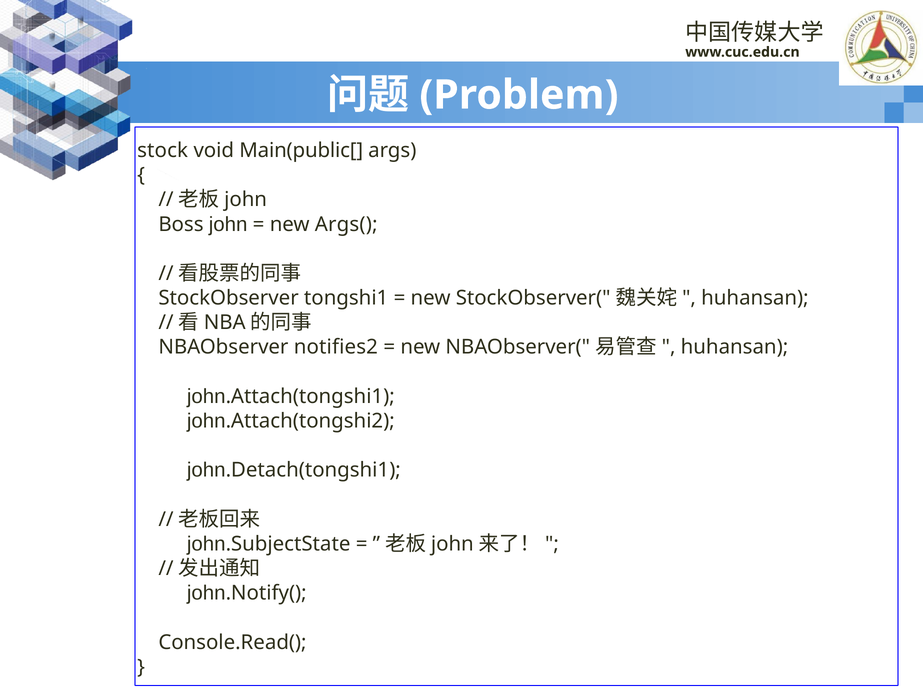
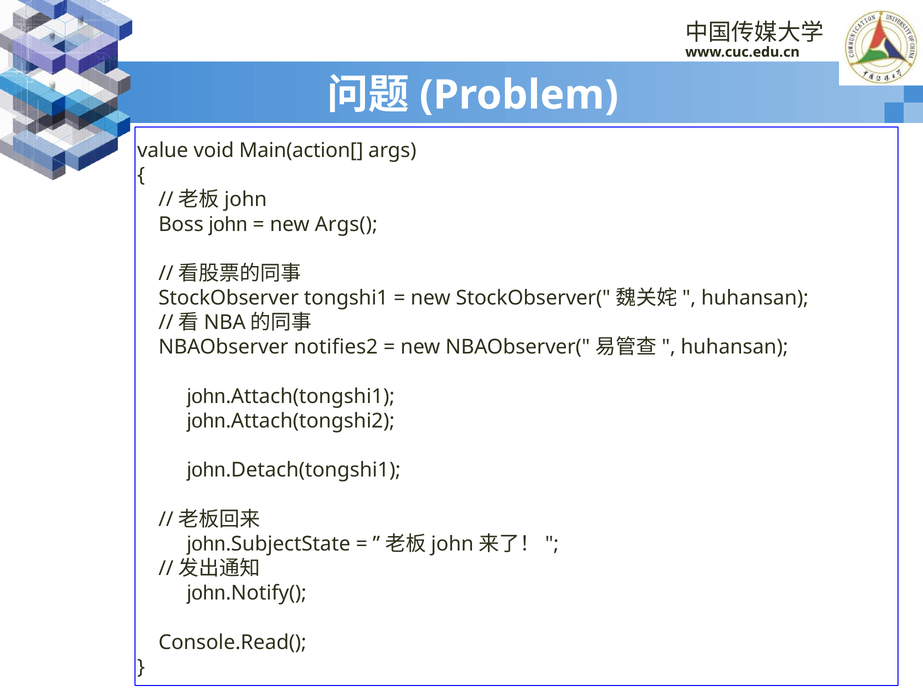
stock: stock -> value (163, 151)
Main(public[: Main(public[ -> Main(action[ (301, 151)
